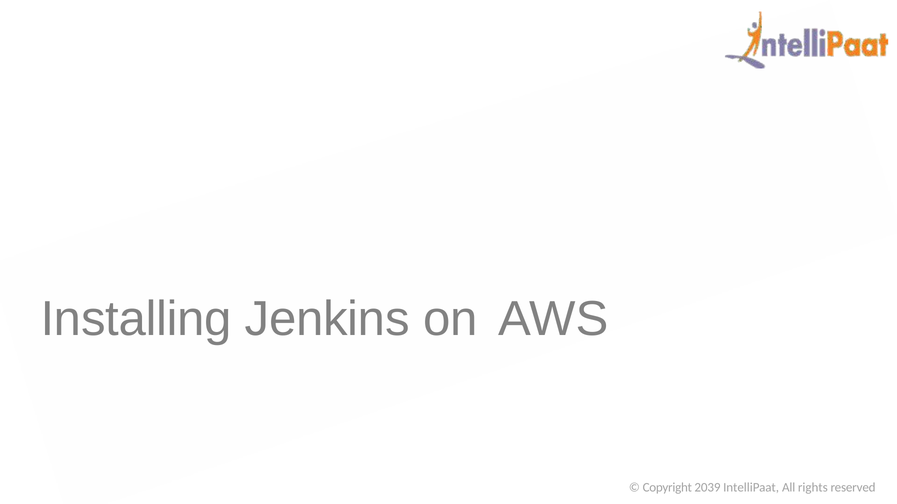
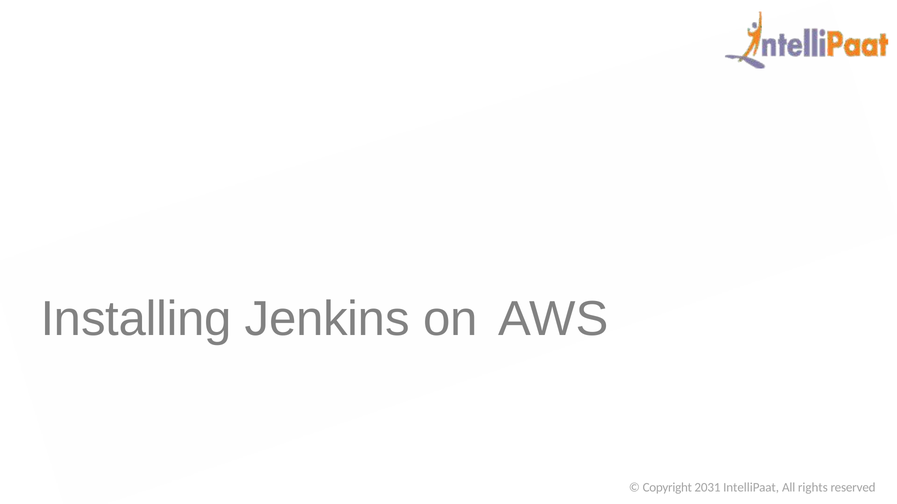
2039: 2039 -> 2031 (707, 488)
